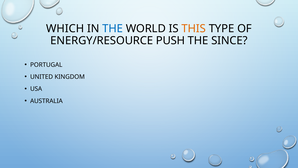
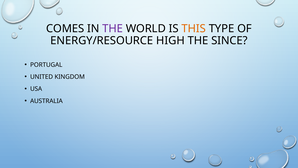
WHICH: WHICH -> COMES (65, 29)
THE colour: blue -> purple (113, 29)
PUSH: PUSH -> HIGH (170, 41)
